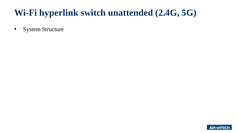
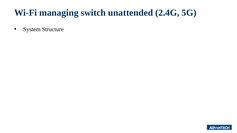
hyperlink: hyperlink -> managing (59, 13)
